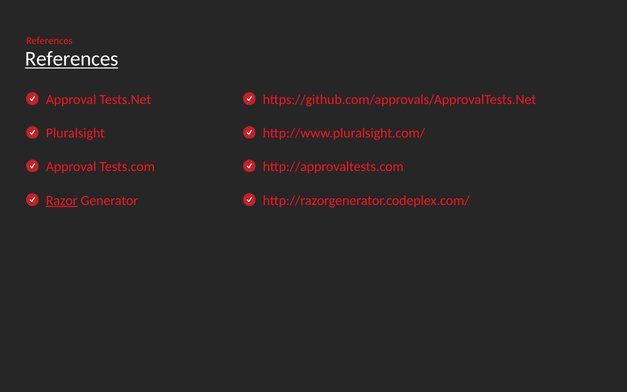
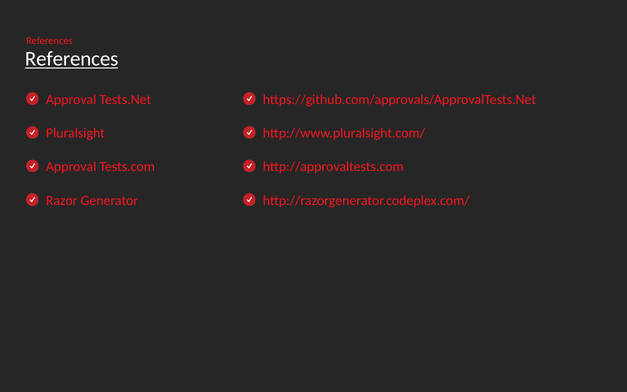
Razor underline: present -> none (62, 200)
